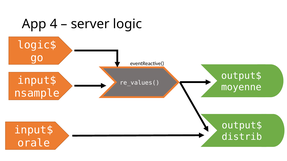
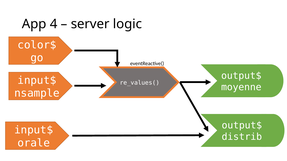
logic$: logic$ -> color$ (37, 45)
